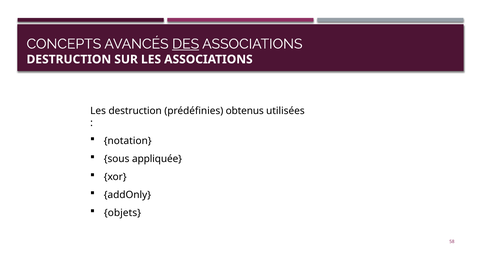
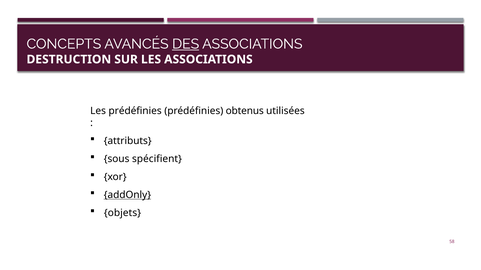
Les destruction: destruction -> prédéfinies (135, 111)
notation: notation -> attributs (128, 141)
appliquée: appliquée -> spécifient (157, 159)
addOnly underline: none -> present (127, 195)
